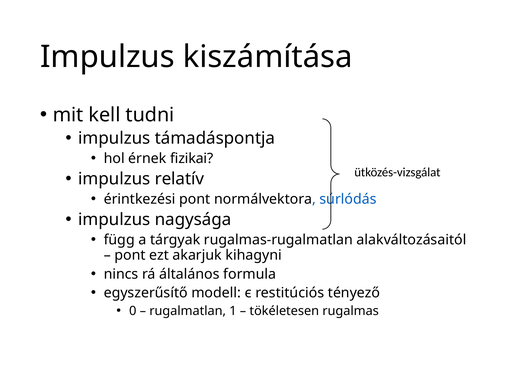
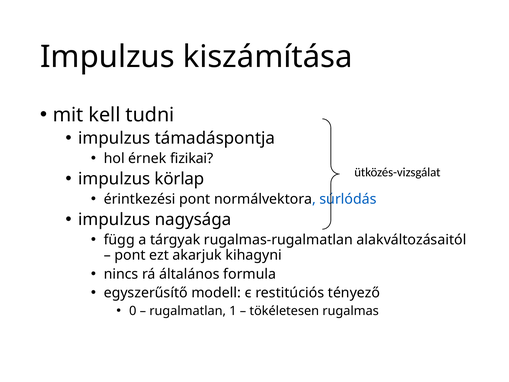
relatív: relatív -> körlap (179, 179)
